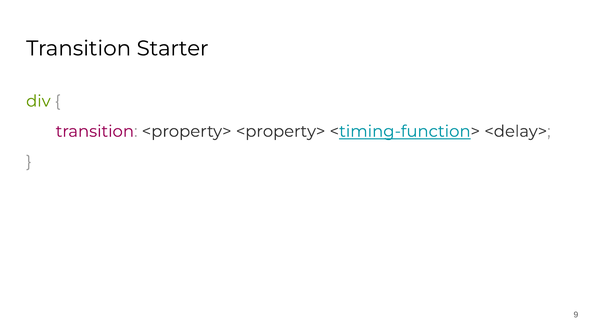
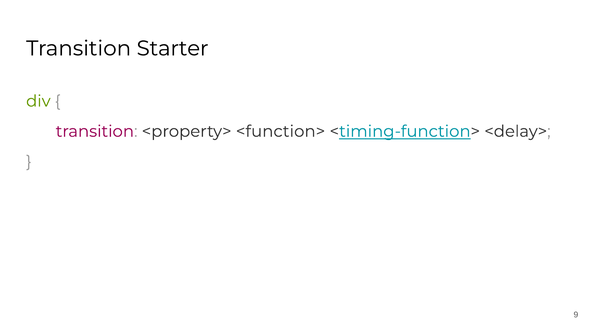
<property> <property>: <property> -> <function> (281, 131)
